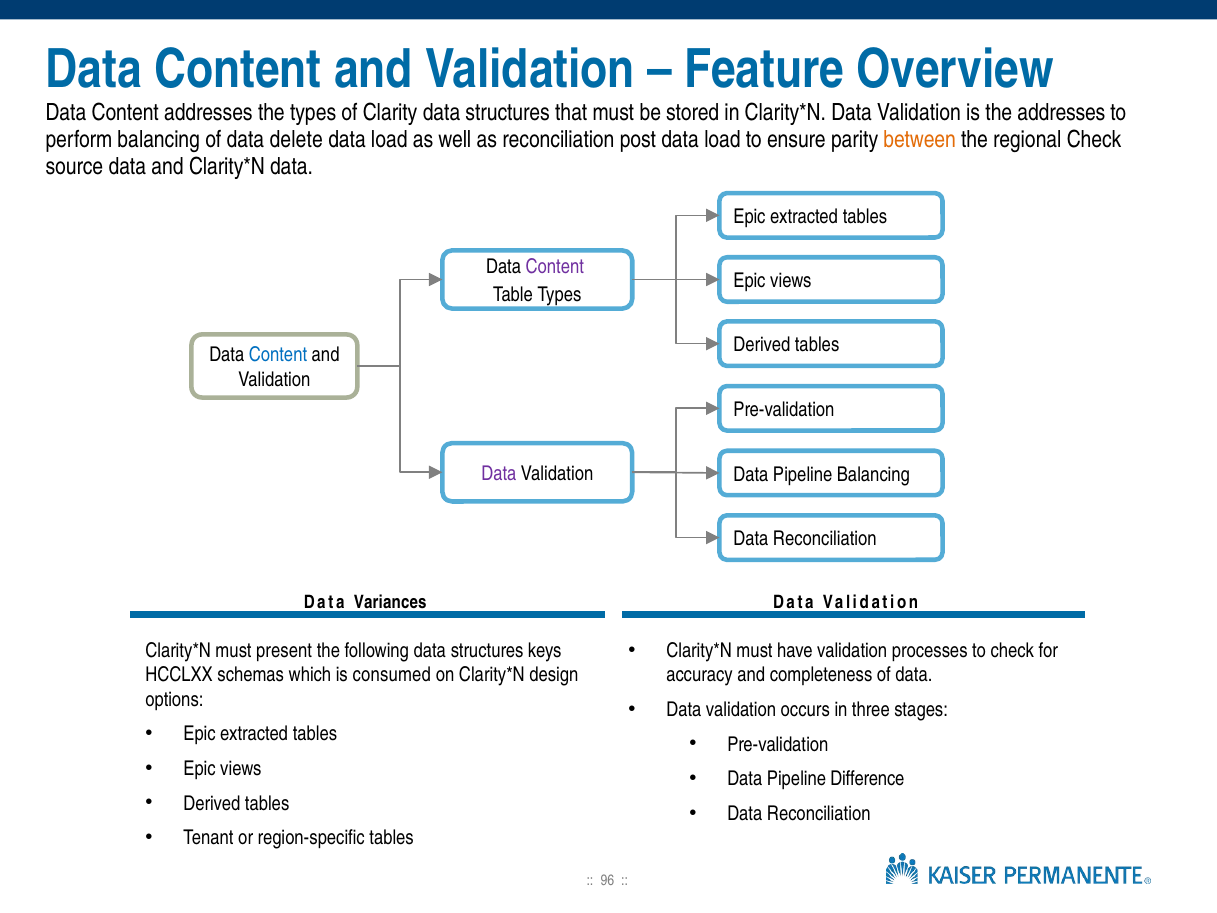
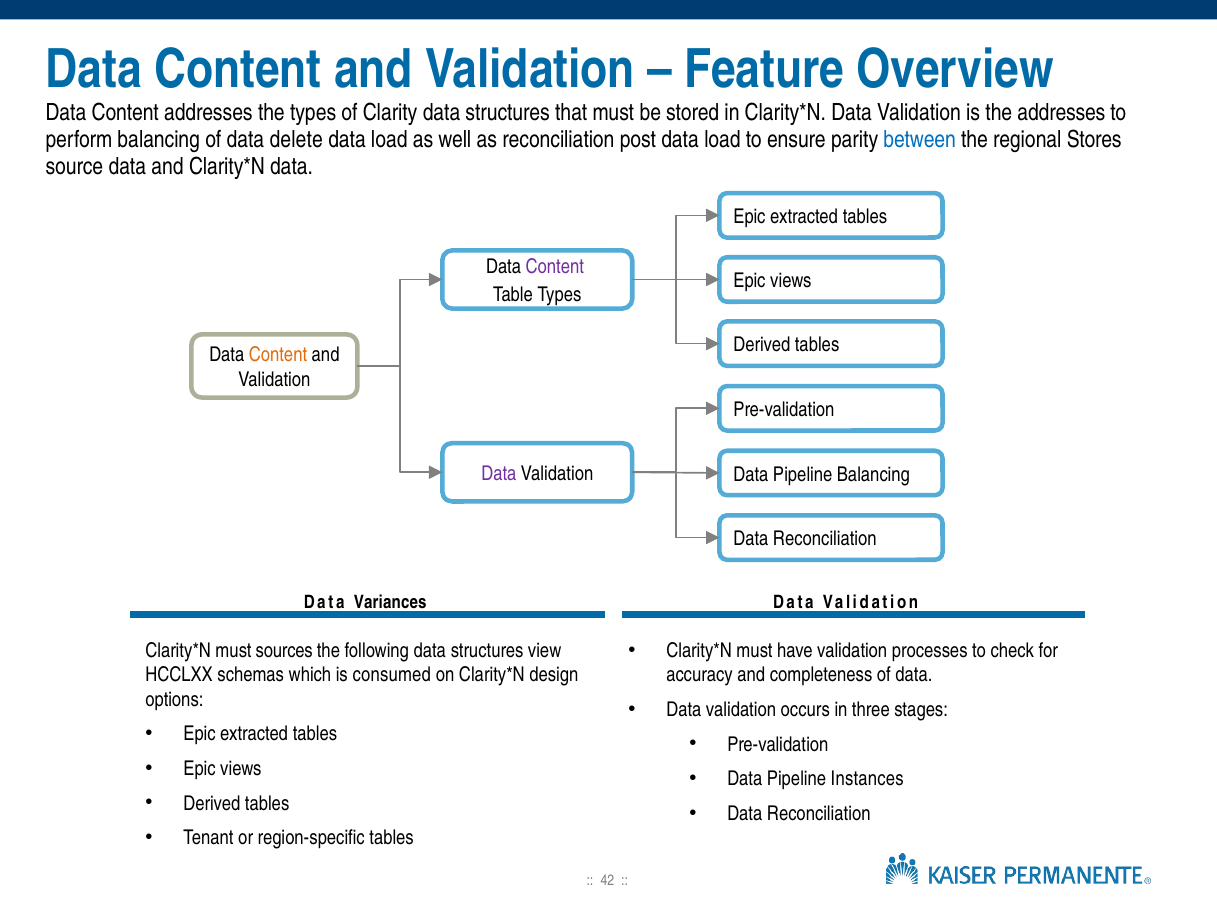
between colour: orange -> blue (920, 139)
regional Check: Check -> Stores (1094, 139)
Content colour: blue -> orange (278, 355)
present: present -> sources (284, 651)
keys: keys -> view (545, 651)
Difference: Difference -> Instances (867, 779)
96: 96 -> 42 (607, 880)
